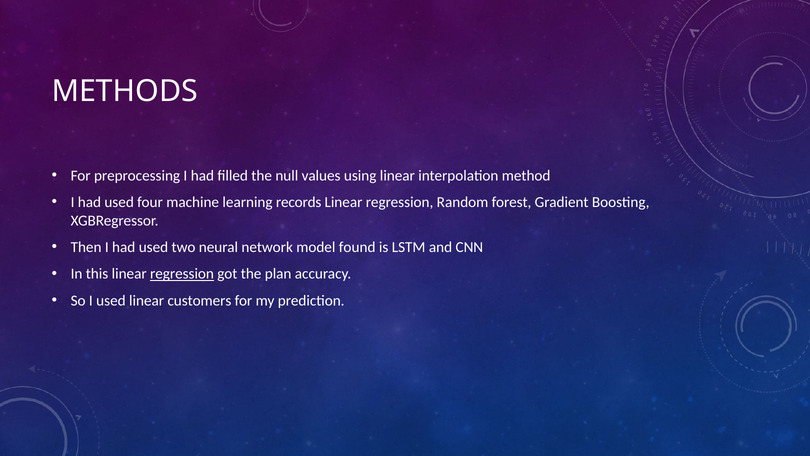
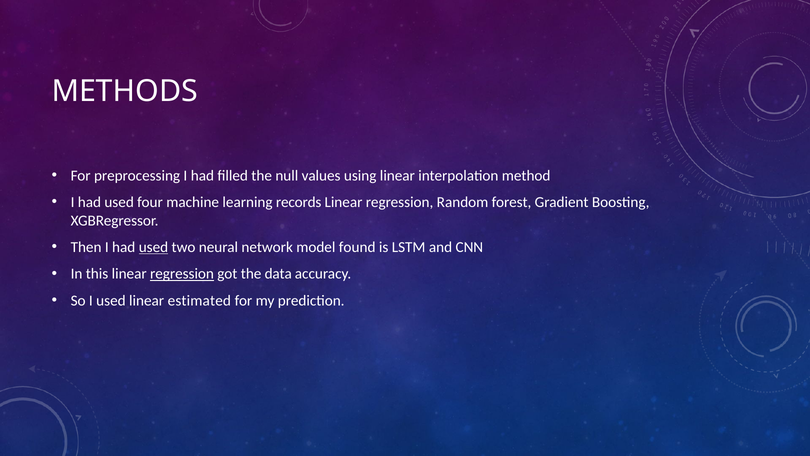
used underline: none -> present (153, 247)
plan: plan -> data (278, 274)
customers: customers -> estimated (199, 300)
